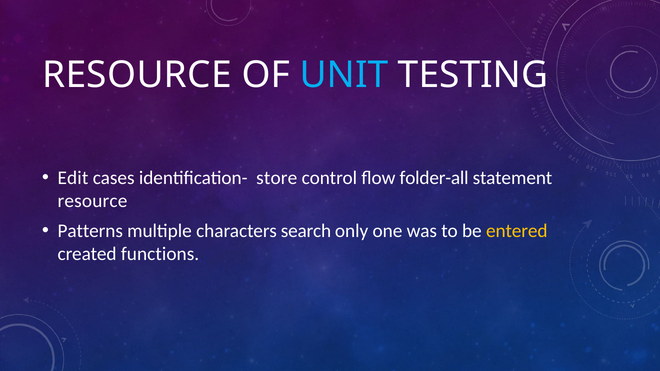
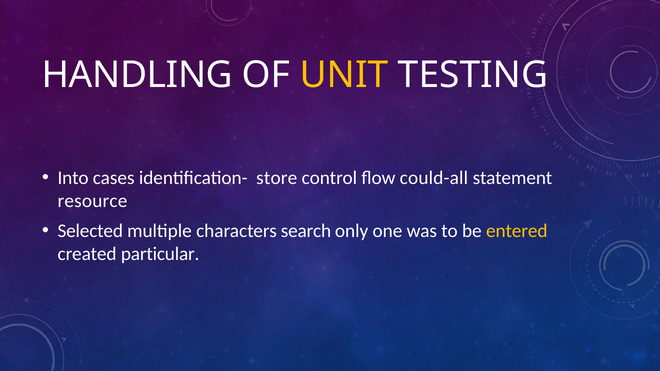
RESOURCE: RESOURCE -> HANDLING (137, 75)
UNIT colour: light blue -> yellow (344, 75)
Edit: Edit -> Into (73, 178)
folder-all: folder-all -> could-all (434, 178)
Patterns: Patterns -> Selected (90, 231)
functions: functions -> particular (160, 254)
